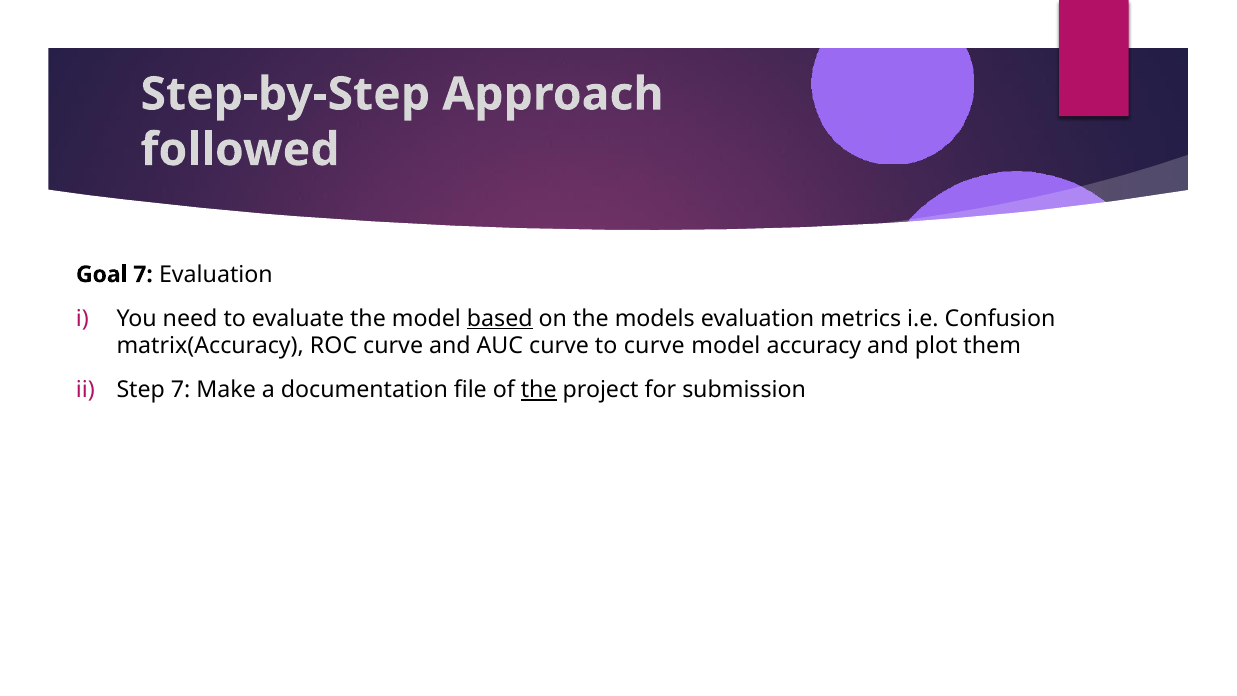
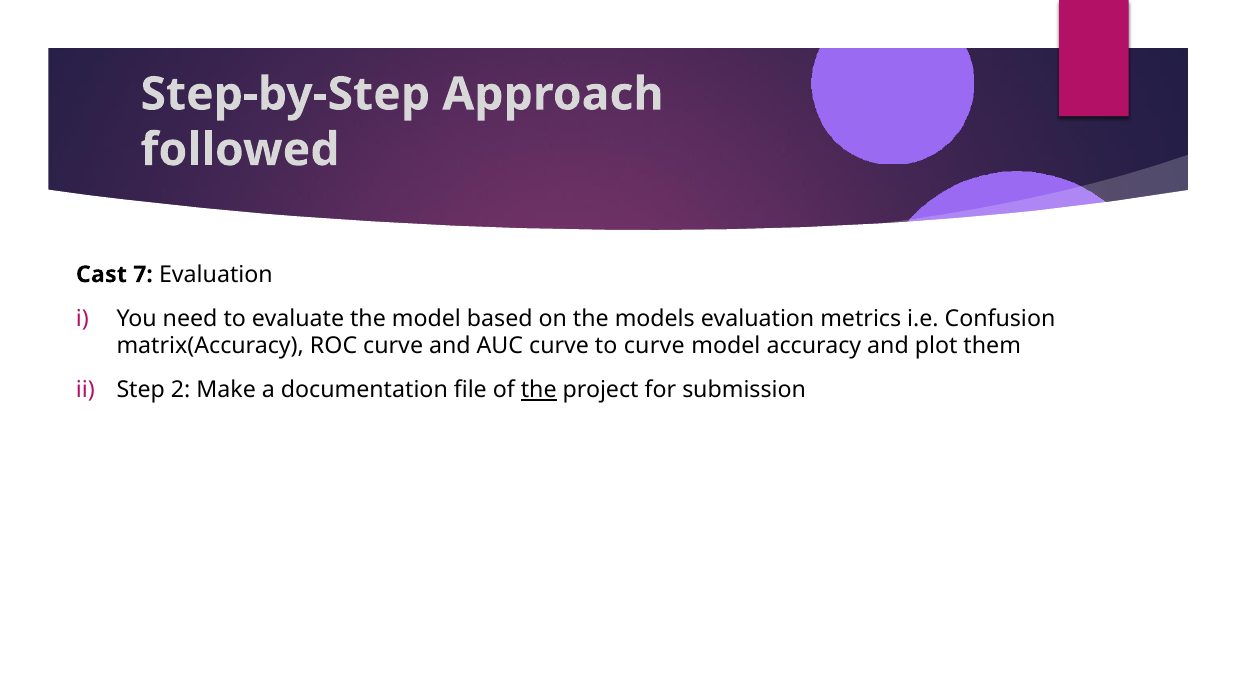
Goal: Goal -> Cast (101, 274)
based underline: present -> none (500, 318)
Step 7: 7 -> 2 (181, 390)
